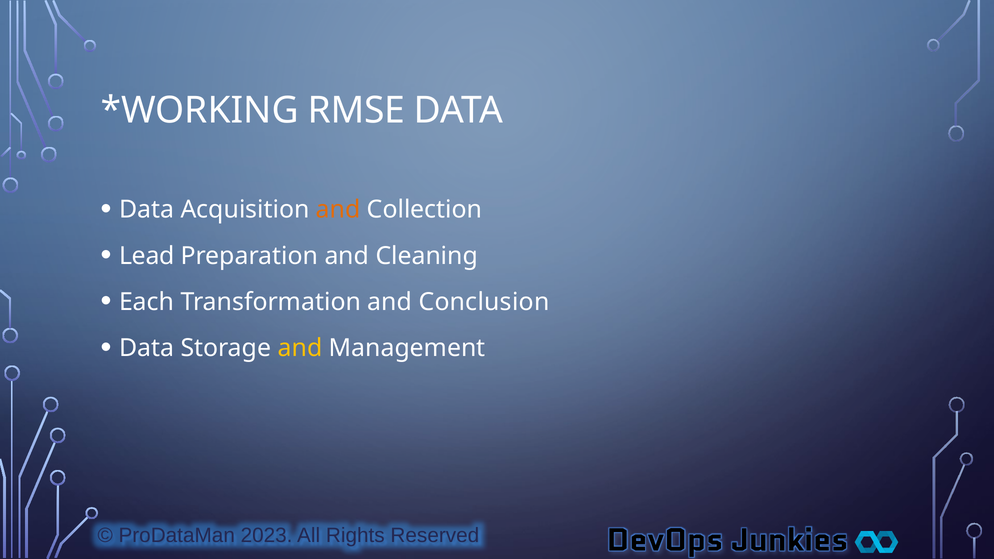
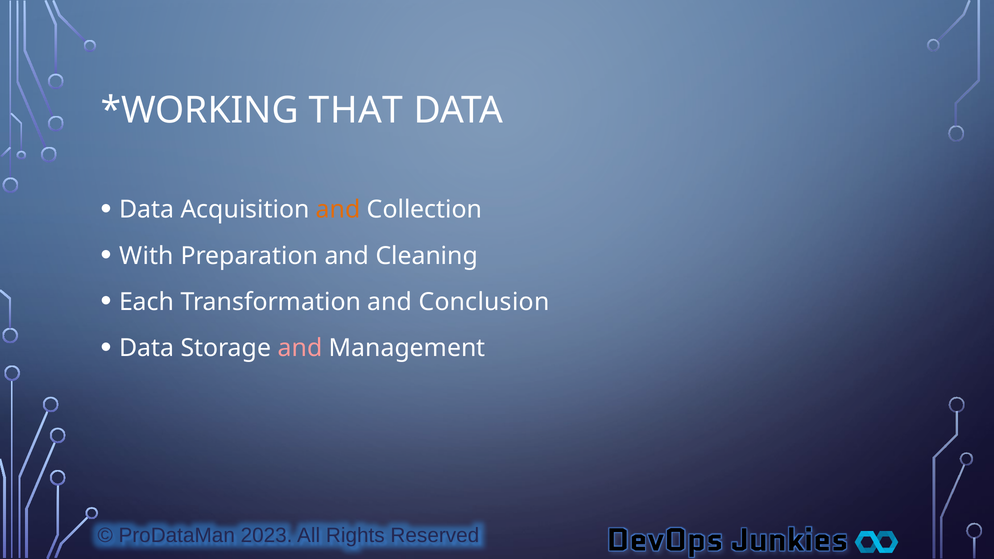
RMSE: RMSE -> THAT (356, 110)
Lead: Lead -> With (147, 256)
and colour: yellow -> pink (300, 348)
